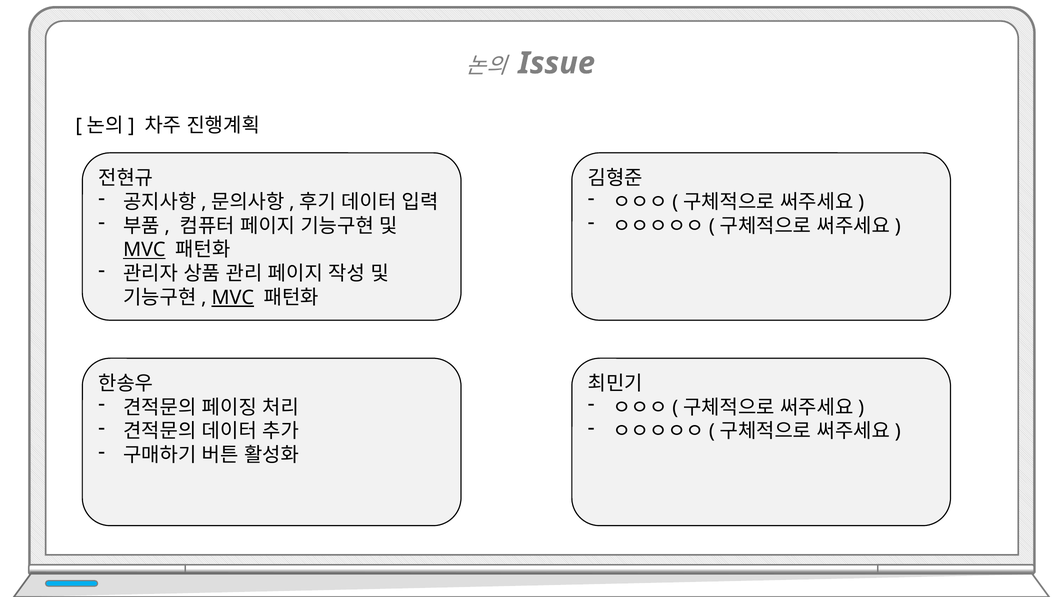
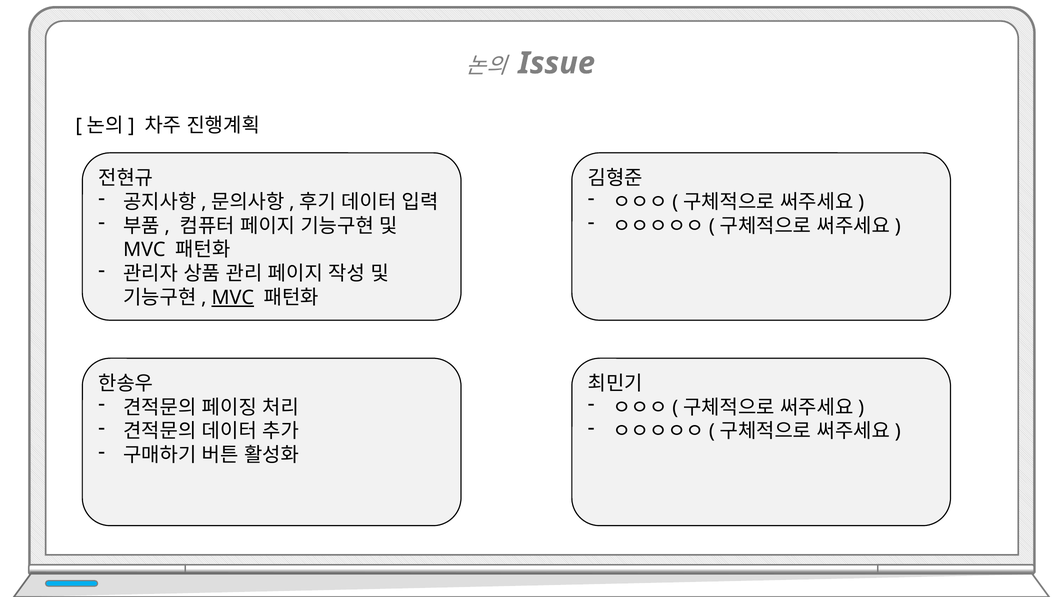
MVC underline: present -> none (144, 250)
